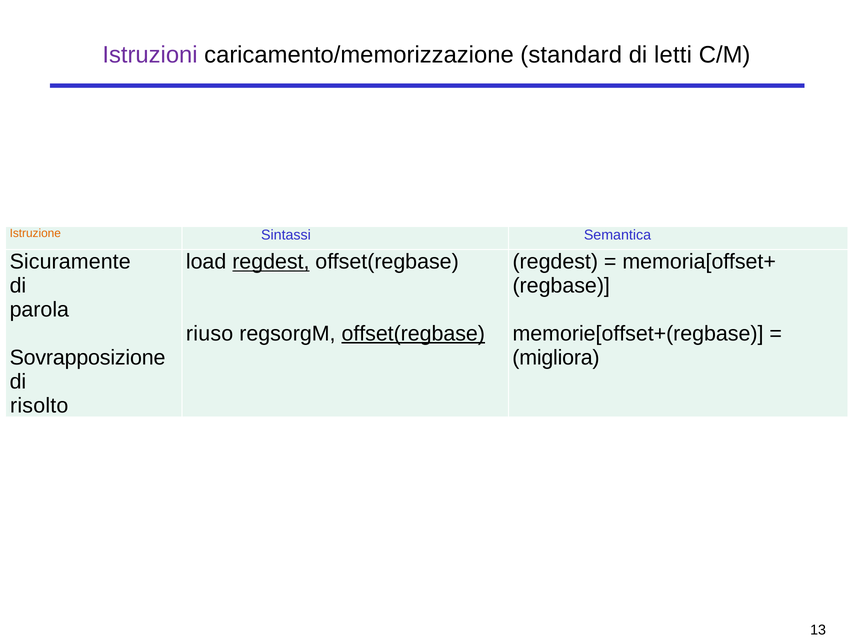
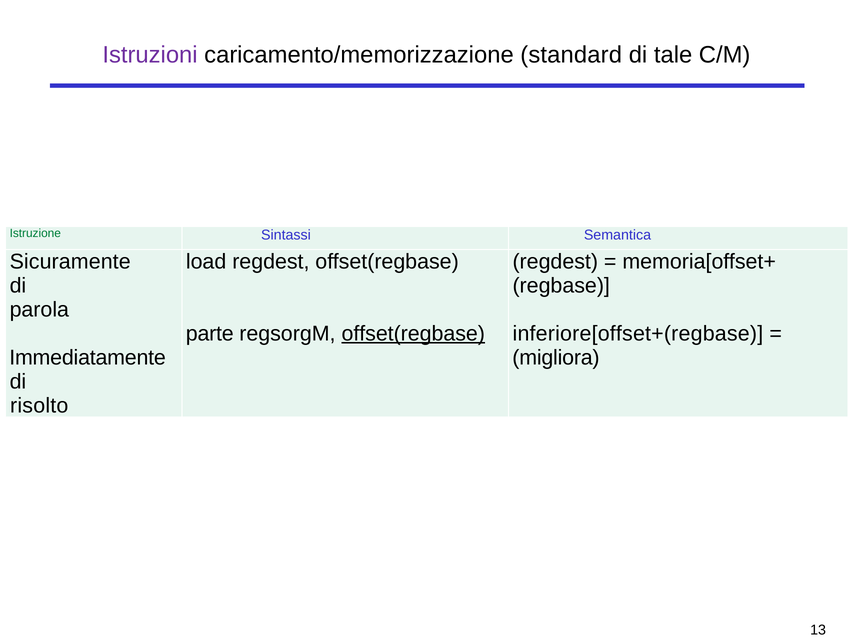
letti: letti -> tale (673, 55)
Istruzione colour: orange -> green (35, 233)
regdest underline: present -> none (271, 262)
riuso: riuso -> parte (210, 334)
memorie[offset+(regbase: memorie[offset+(regbase -> inferiore[offset+(regbase (638, 334)
Sovrapposizione: Sovrapposizione -> Immediatamente (88, 358)
